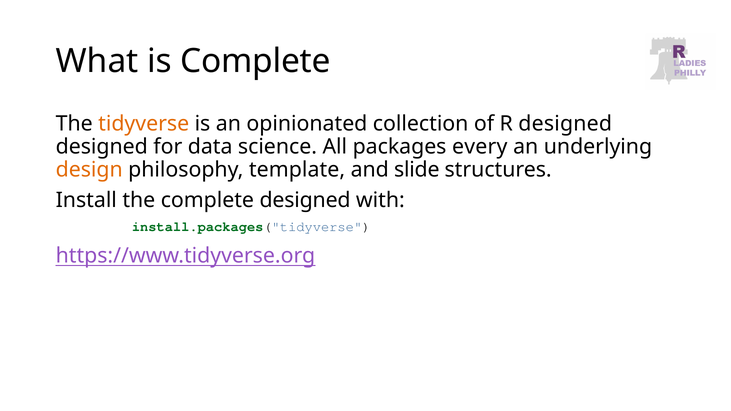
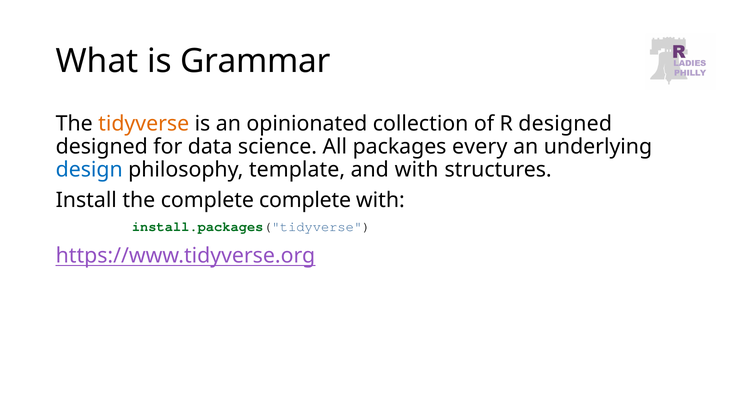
is Complete: Complete -> Grammar (255, 61)
design colour: orange -> blue (89, 170)
and slide: slide -> with (417, 170)
complete designed: designed -> complete (305, 200)
